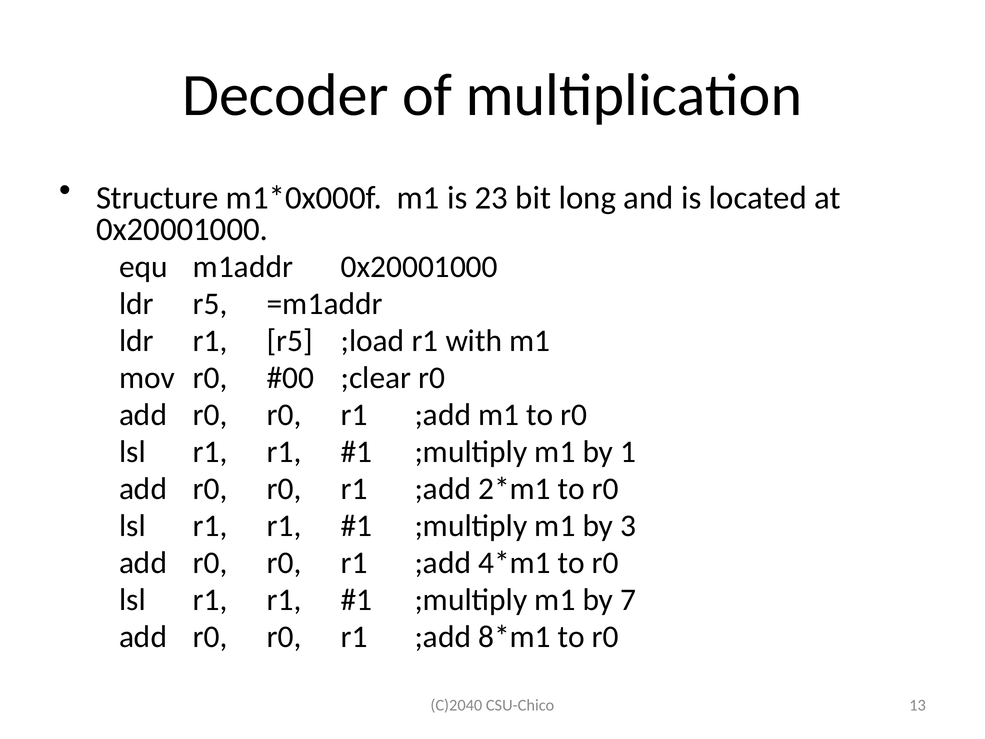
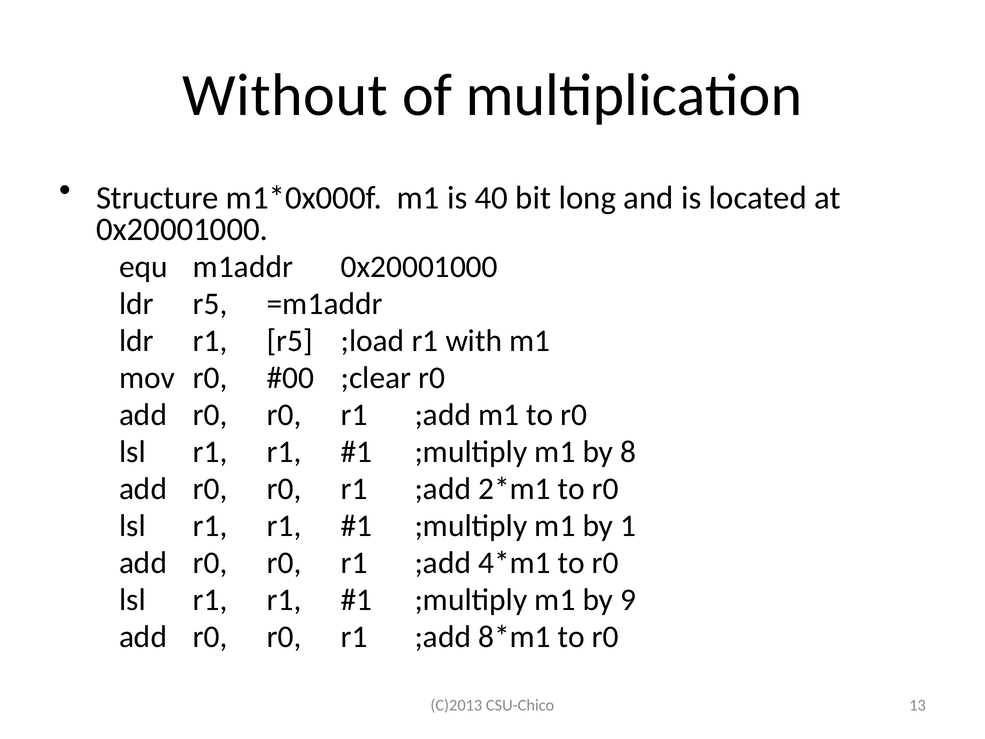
Decoder: Decoder -> Without (285, 95)
23: 23 -> 40 (491, 198)
1: 1 -> 8 (628, 452)
3: 3 -> 1 (628, 526)
7: 7 -> 9 (628, 600)
C)2040: C)2040 -> C)2013 (456, 705)
